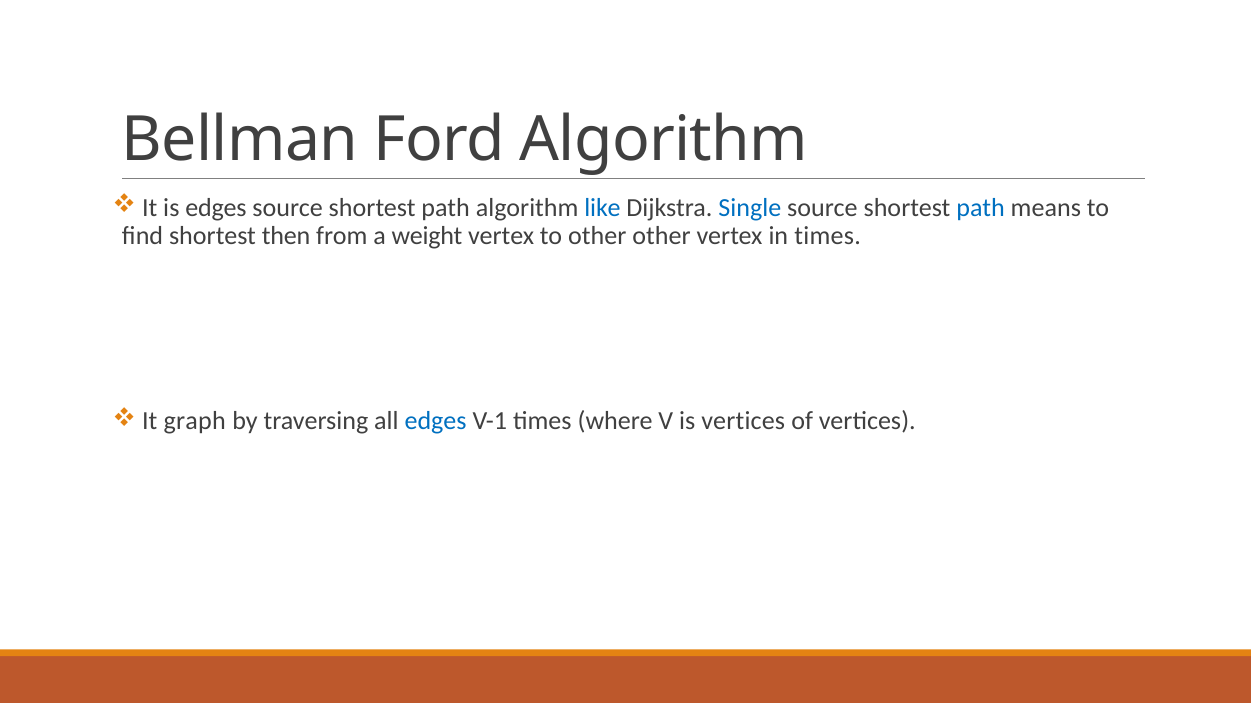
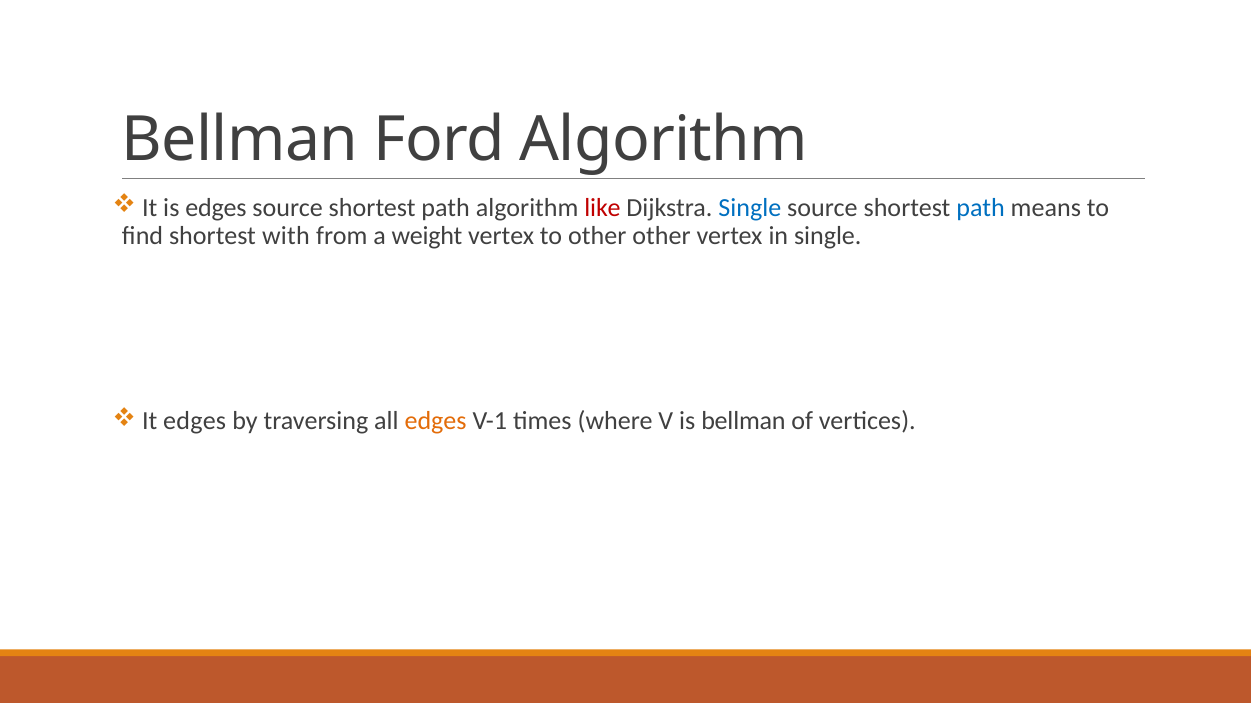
like colour: blue -> red (603, 208)
then: then -> with (286, 236)
in times: times -> single (828, 236)
It graph: graph -> edges (195, 422)
edges colour: blue -> orange (436, 422)
is vertices: vertices -> bellman (743, 422)
